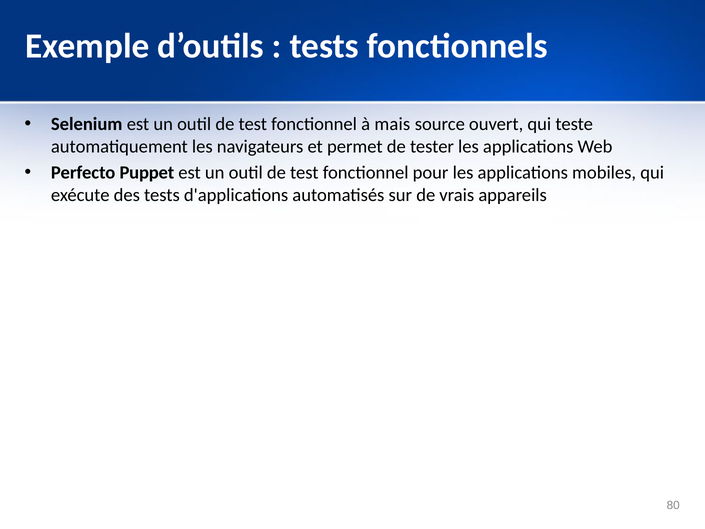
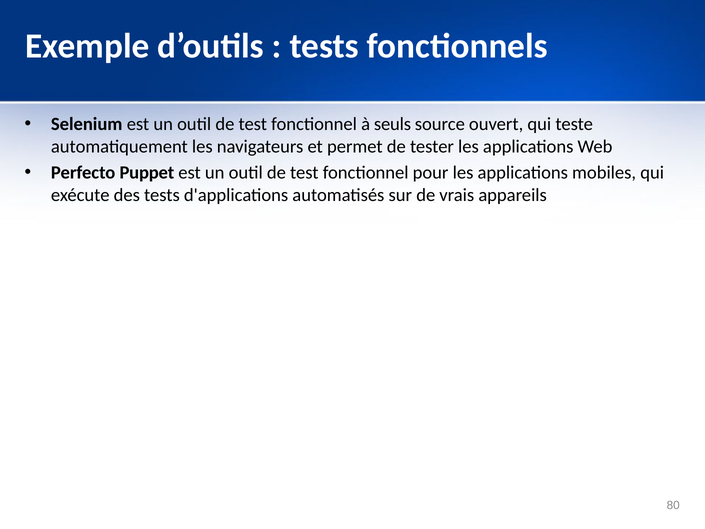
mais: mais -> seuls (393, 124)
